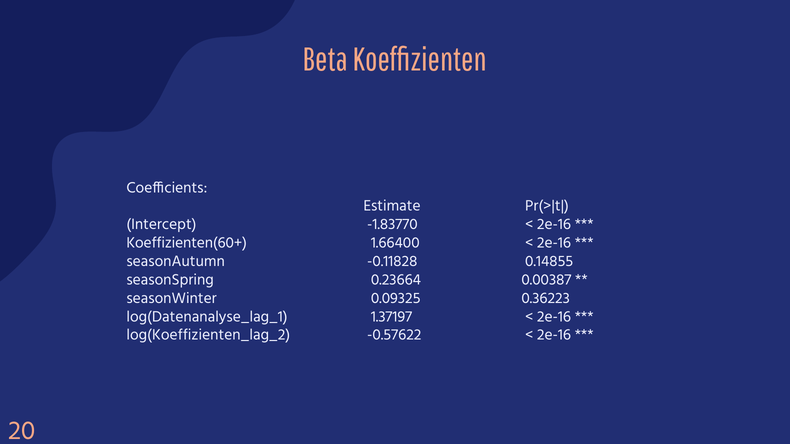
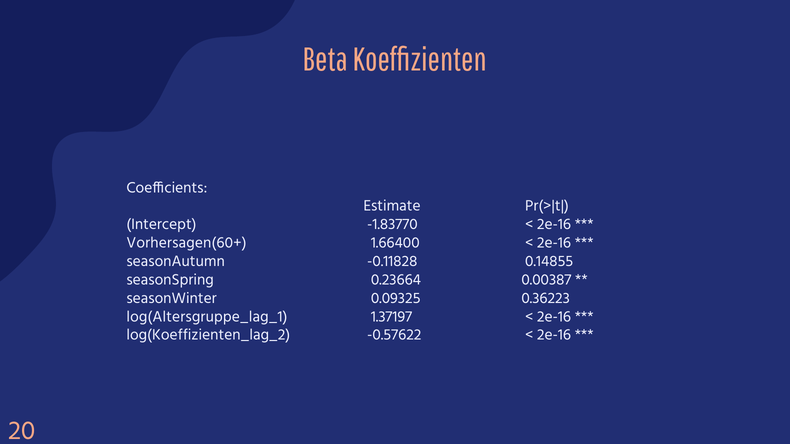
Koeffizienten(60+: Koeffizienten(60+ -> Vorhersagen(60+ (187, 243)
log(Datenanalyse_lag_1: log(Datenanalyse_lag_1 -> log(Altersgruppe_lag_1 (207, 317)
